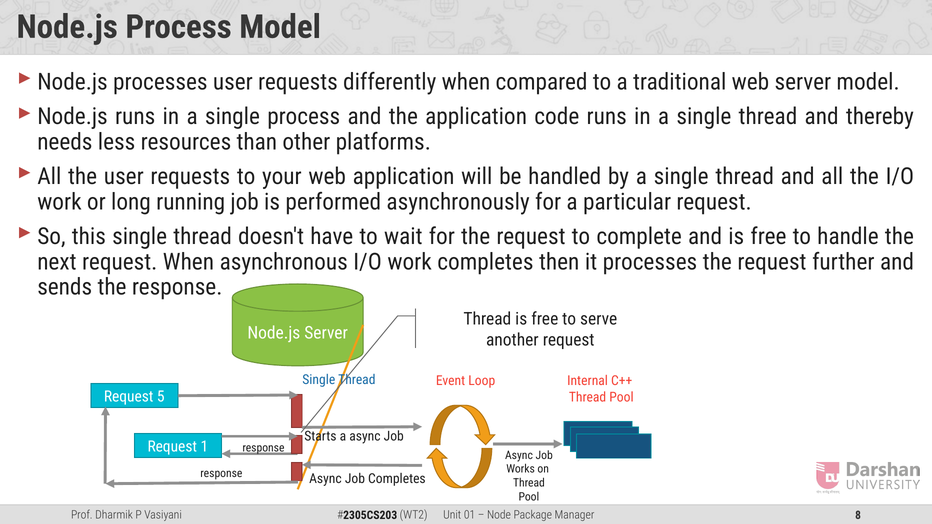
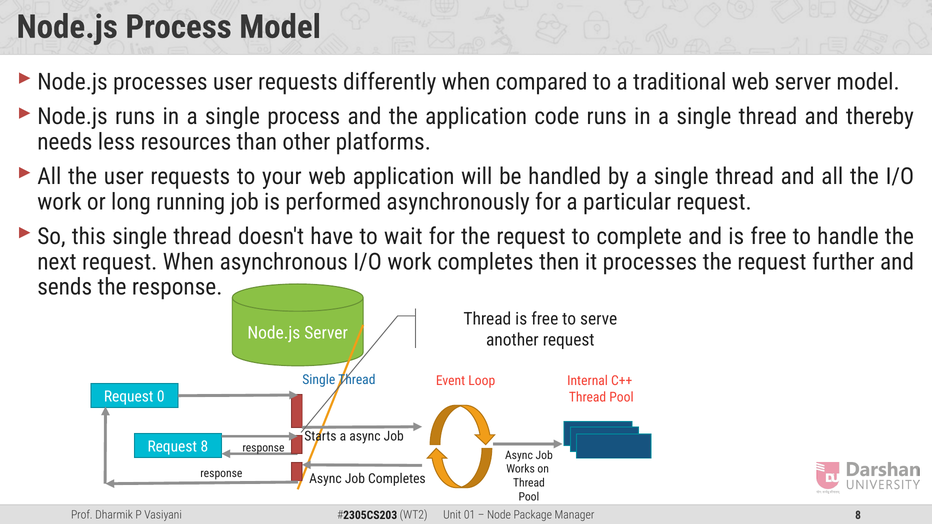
5: 5 -> 0 (161, 397)
Request 1: 1 -> 8 (204, 447)
